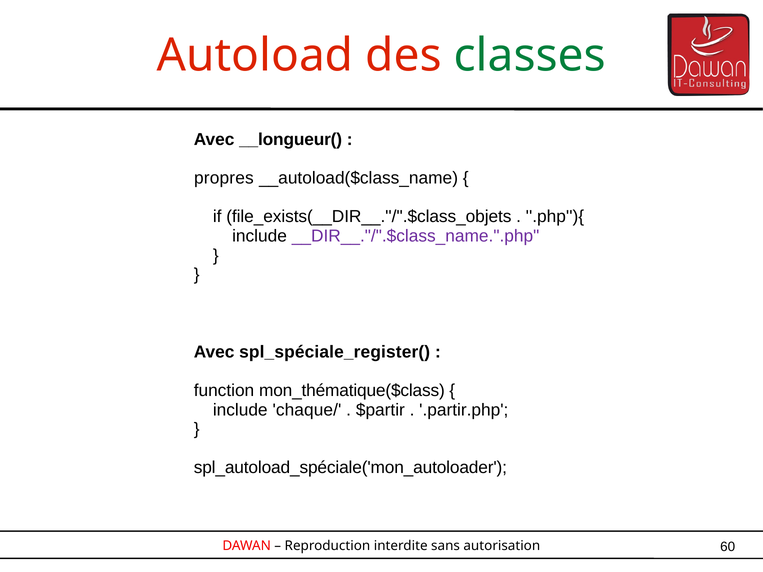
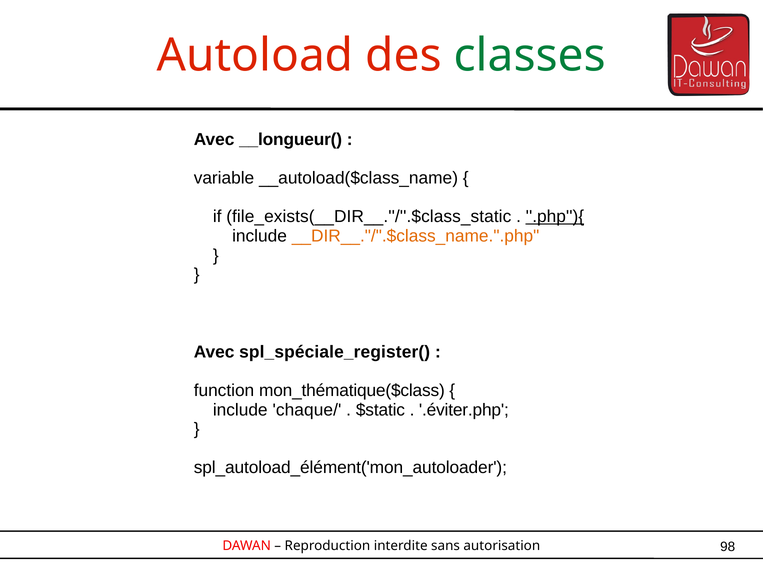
propres: propres -> variable (224, 178)
file_exists(__DIR__.''/''.$class_objets: file_exists(__DIR__.''/''.$class_objets -> file_exists(__DIR__.''/''.$class_static (369, 217)
.php''){ underline: none -> present (555, 217)
__DIR__."/".$class_name.".php colour: purple -> orange (416, 236)
$partir: $partir -> $static (380, 410)
.partir.php: .partir.php -> .éviter.php (464, 410)
spl_autoload_spéciale('mon_autoloader: spl_autoload_spéciale('mon_autoloader -> spl_autoload_élément('mon_autoloader (350, 468)
60: 60 -> 98 (728, 547)
